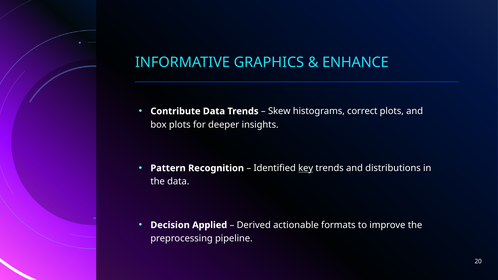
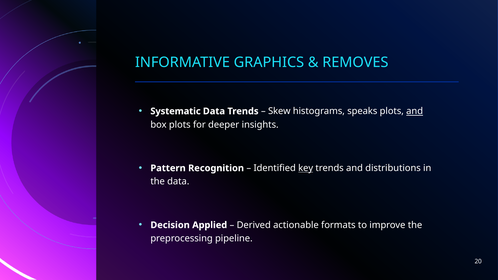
ENHANCE: ENHANCE -> REMOVES (355, 62)
Contribute: Contribute -> Systematic (176, 111)
correct: correct -> speaks (362, 111)
and underline: none -> present (415, 111)
